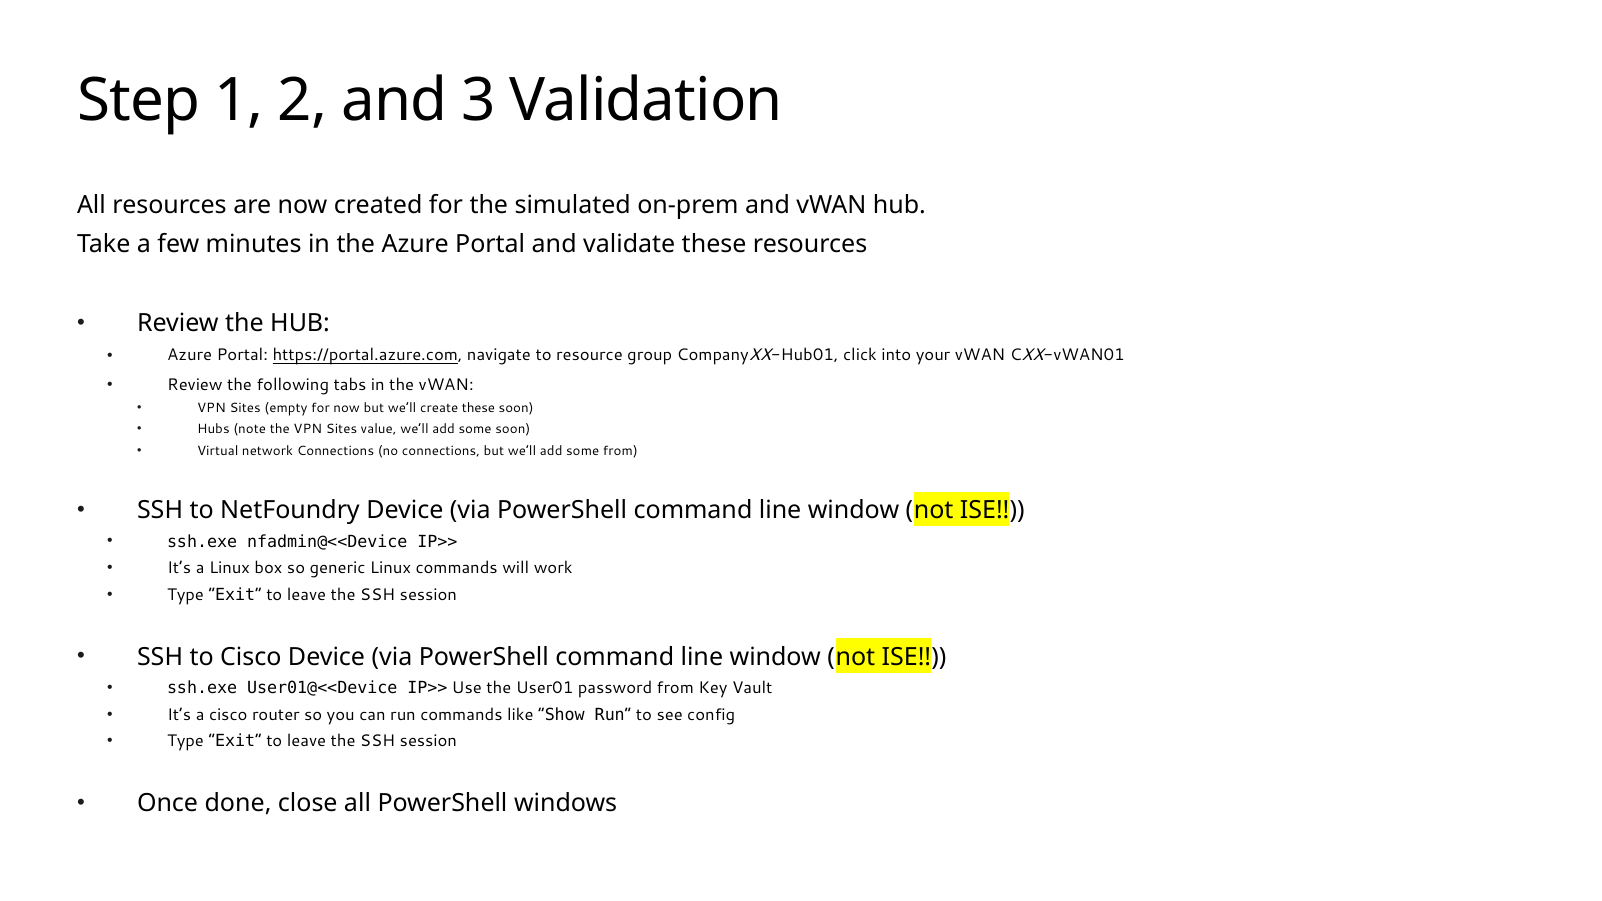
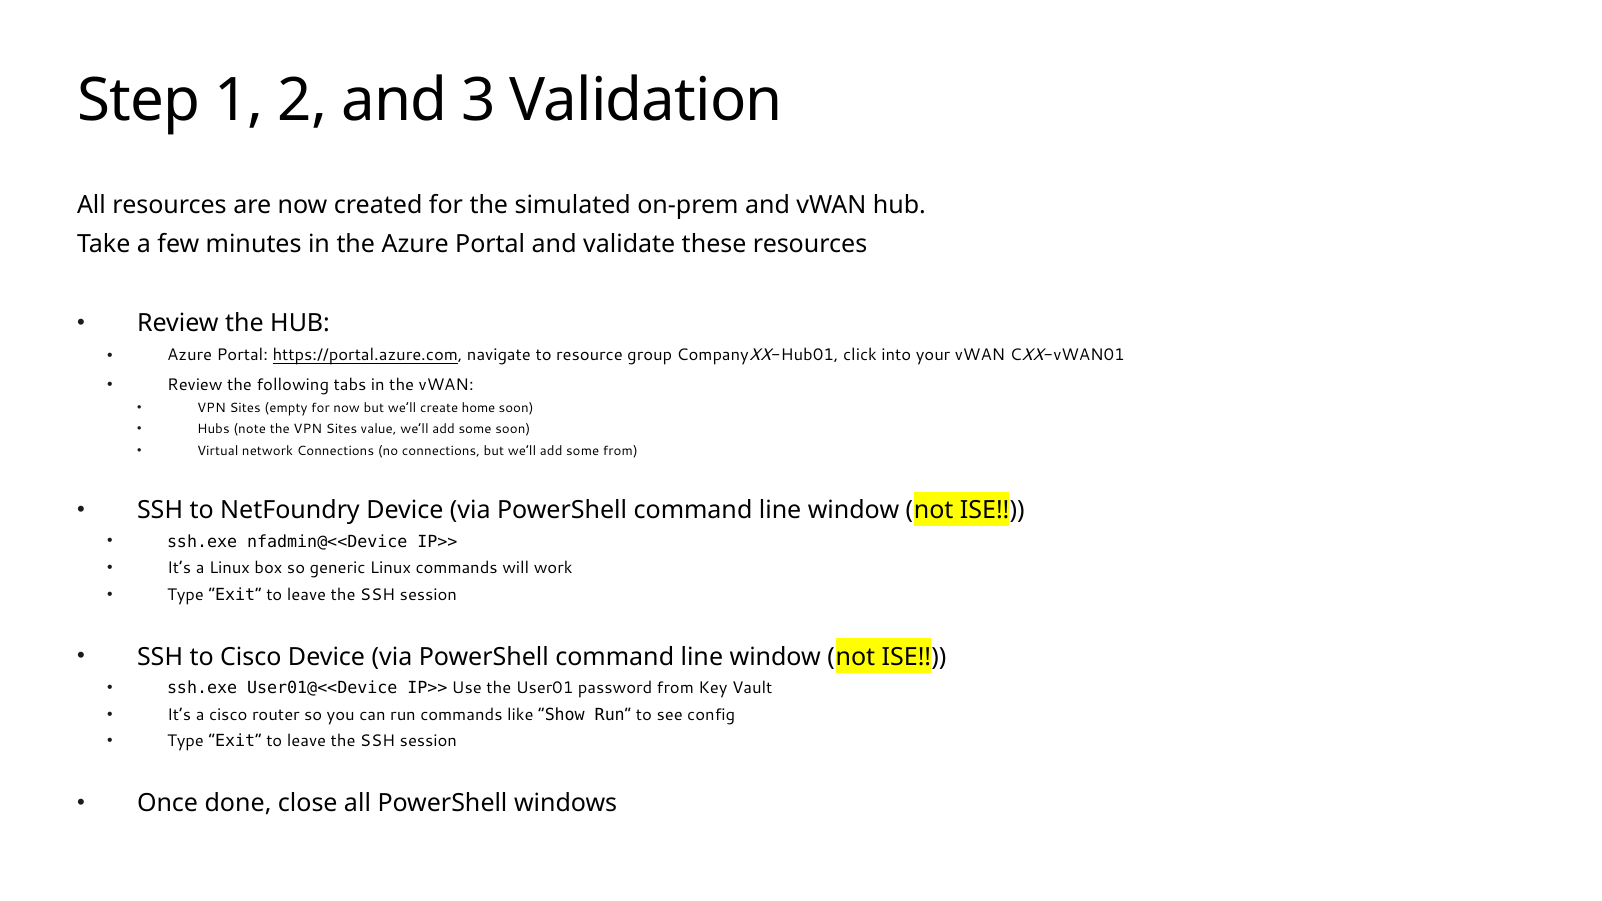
create these: these -> home (478, 408)
